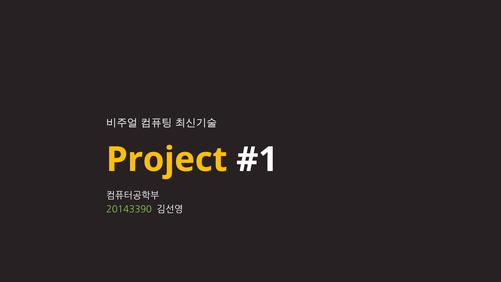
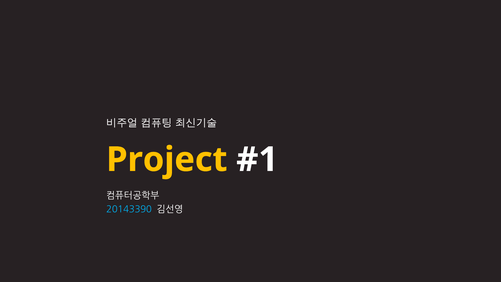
20143390 colour: light green -> light blue (129, 209)
